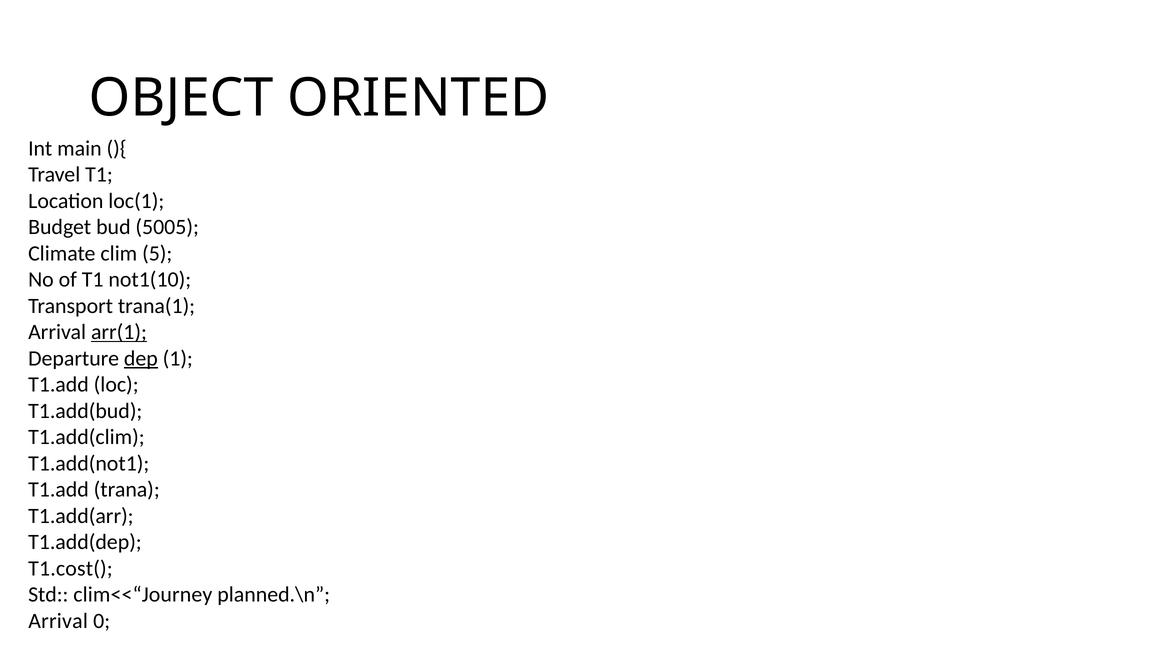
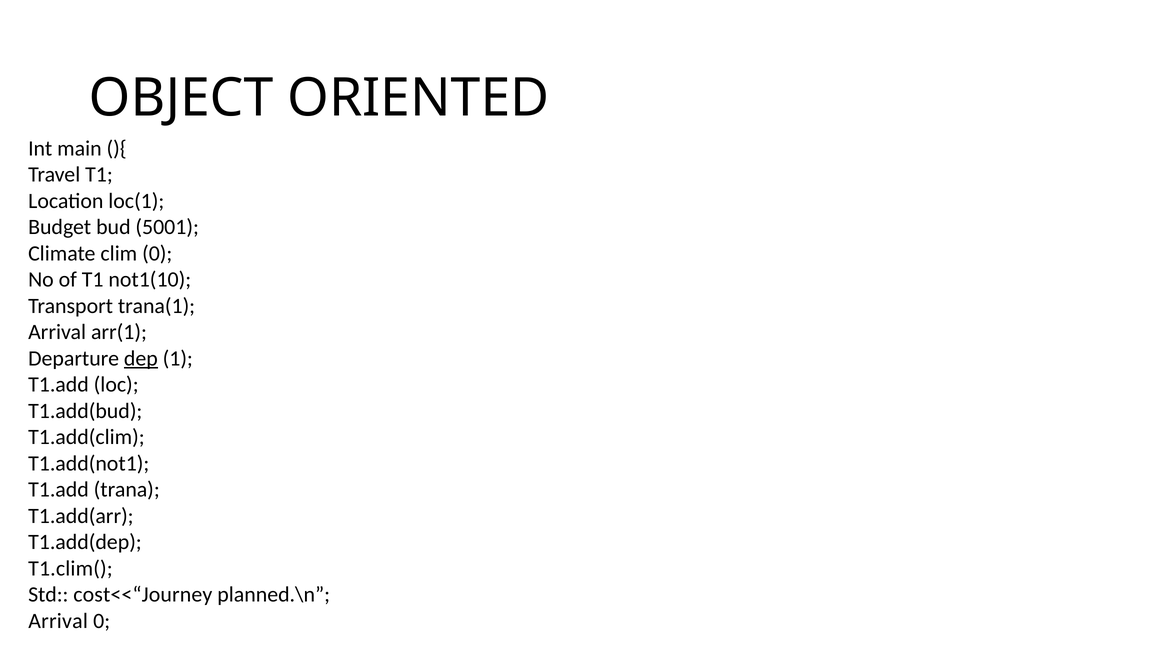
5005: 5005 -> 5001 (167, 227)
clim 5: 5 -> 0 (157, 254)
arr(1 underline: present -> none (119, 332)
T1.cost(: T1.cost( -> T1.clim( (70, 569)
clim<<“Journey: clim<<“Journey -> cost<<“Journey (143, 595)
